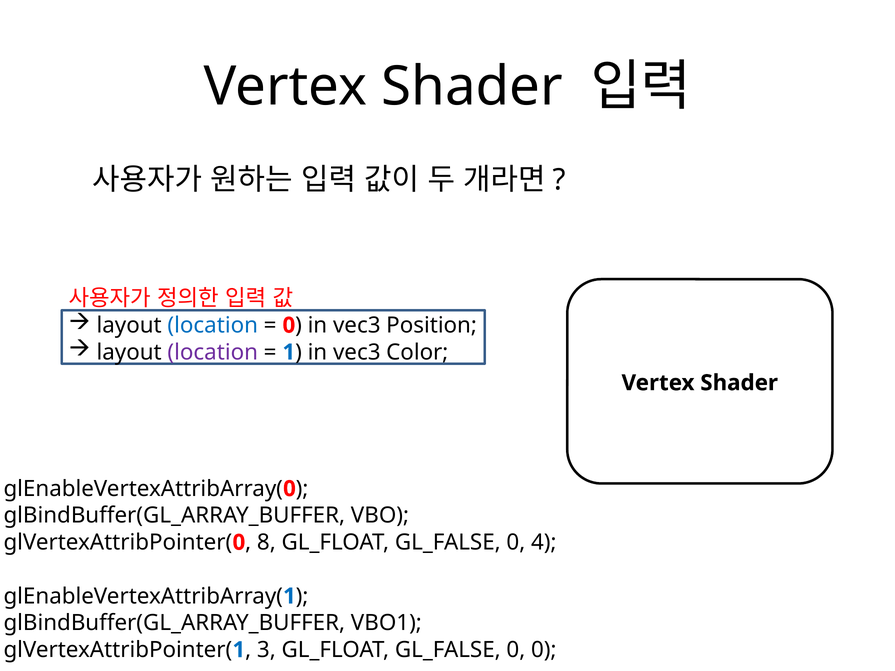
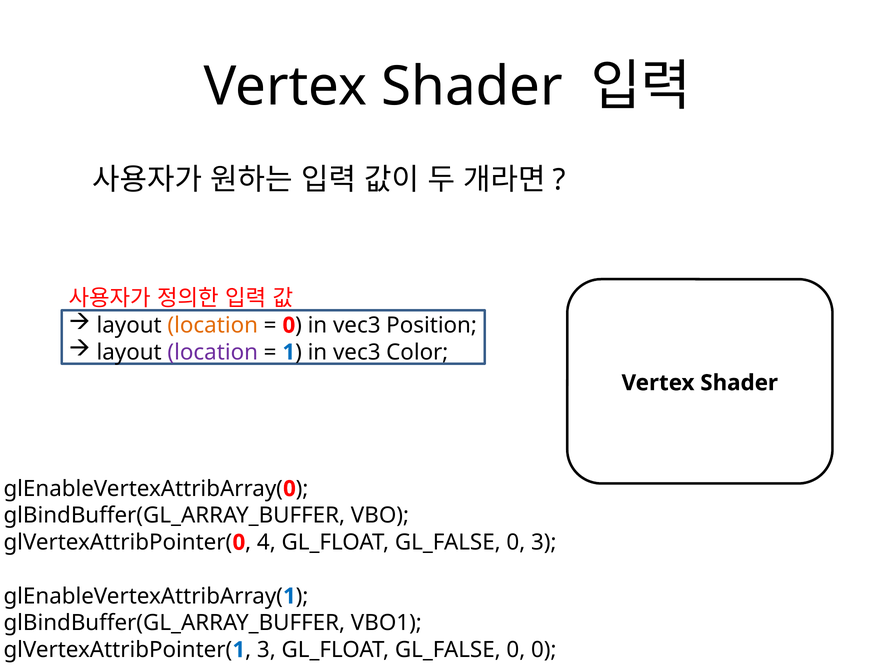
location colour: blue -> orange (213, 325)
8: 8 -> 4 (266, 543)
0 4: 4 -> 3 (544, 543)
